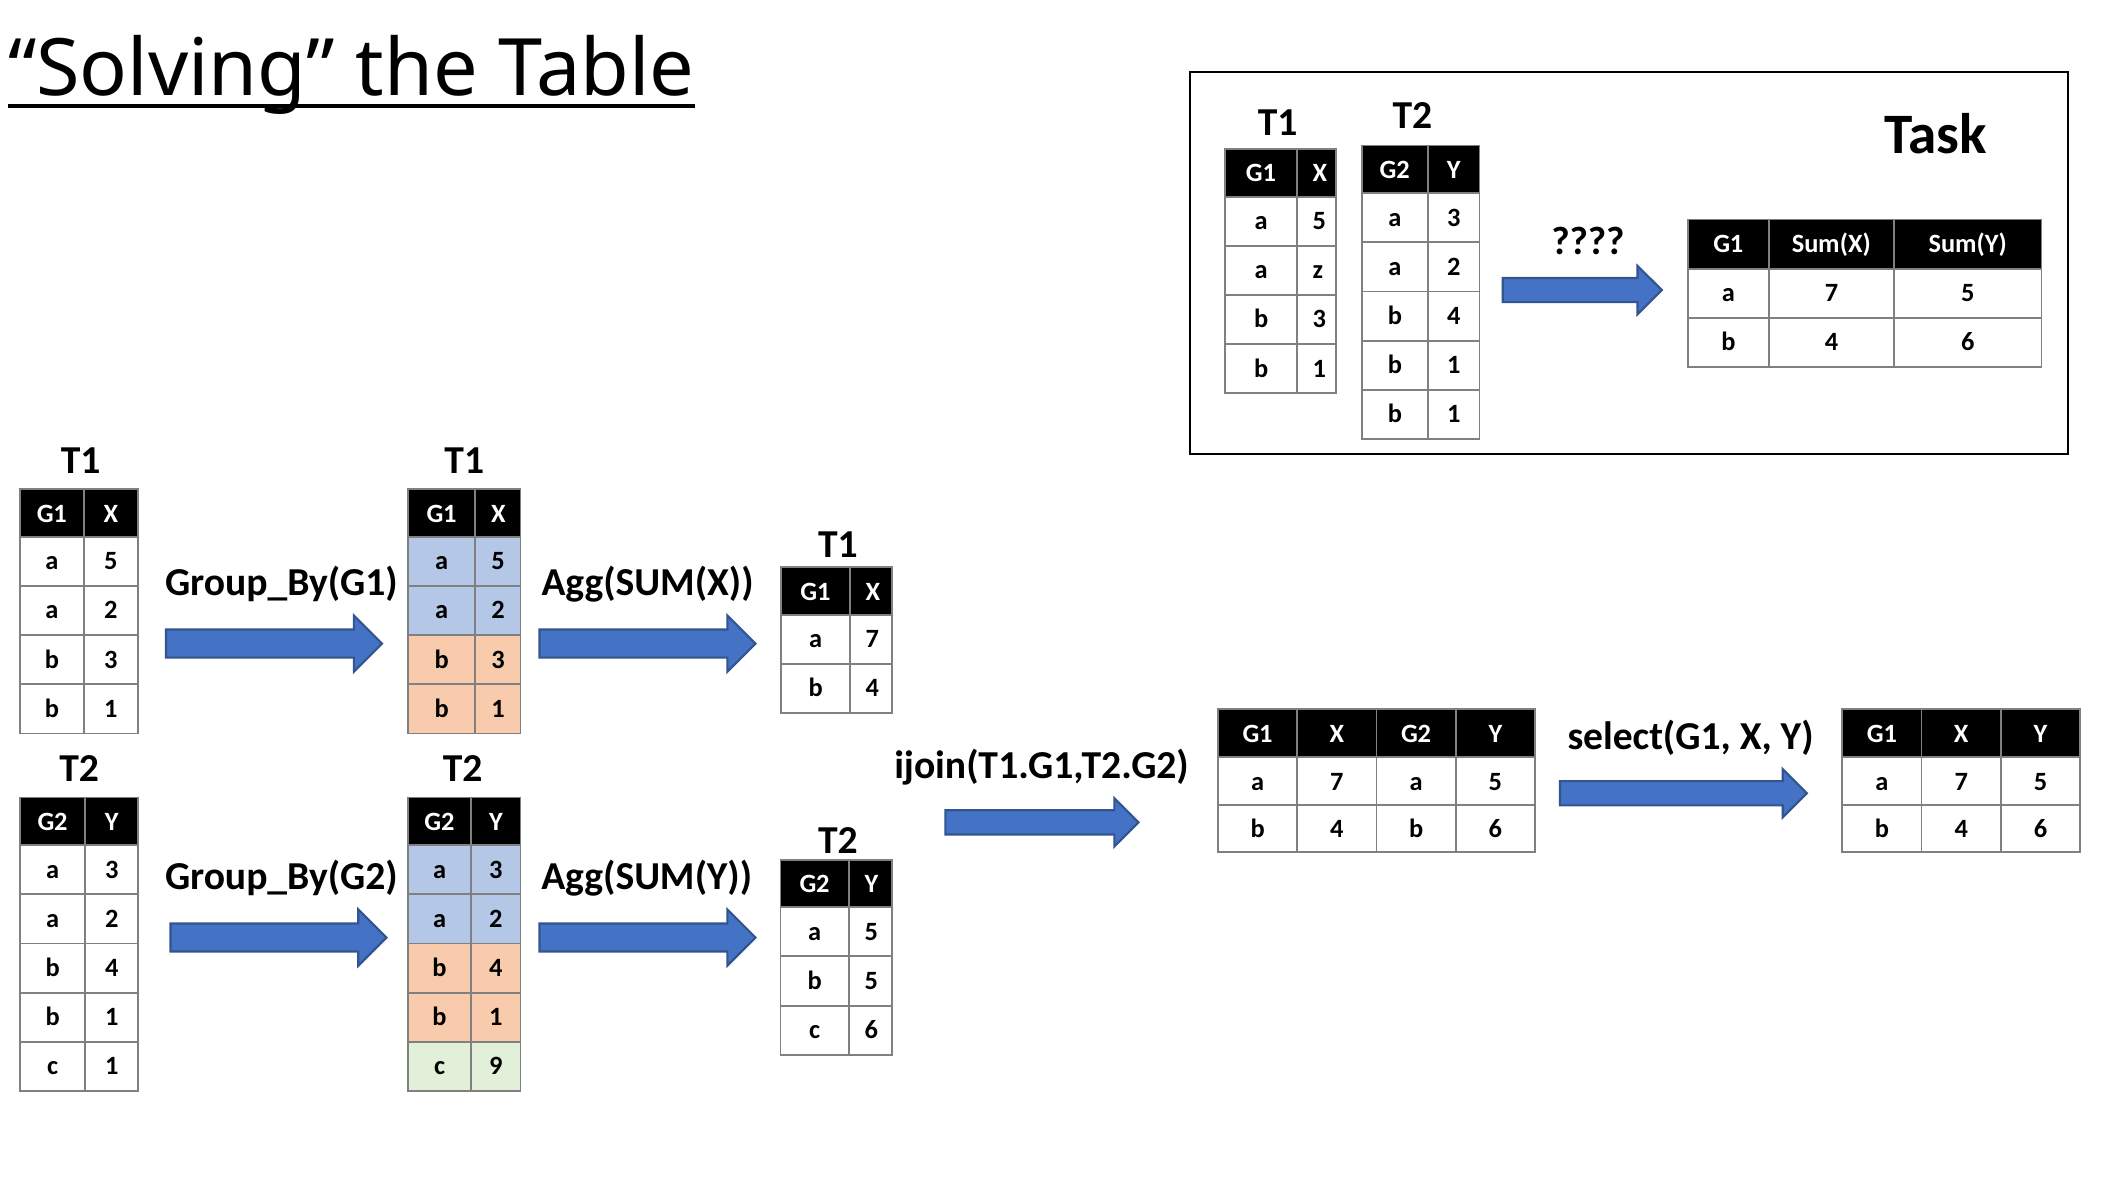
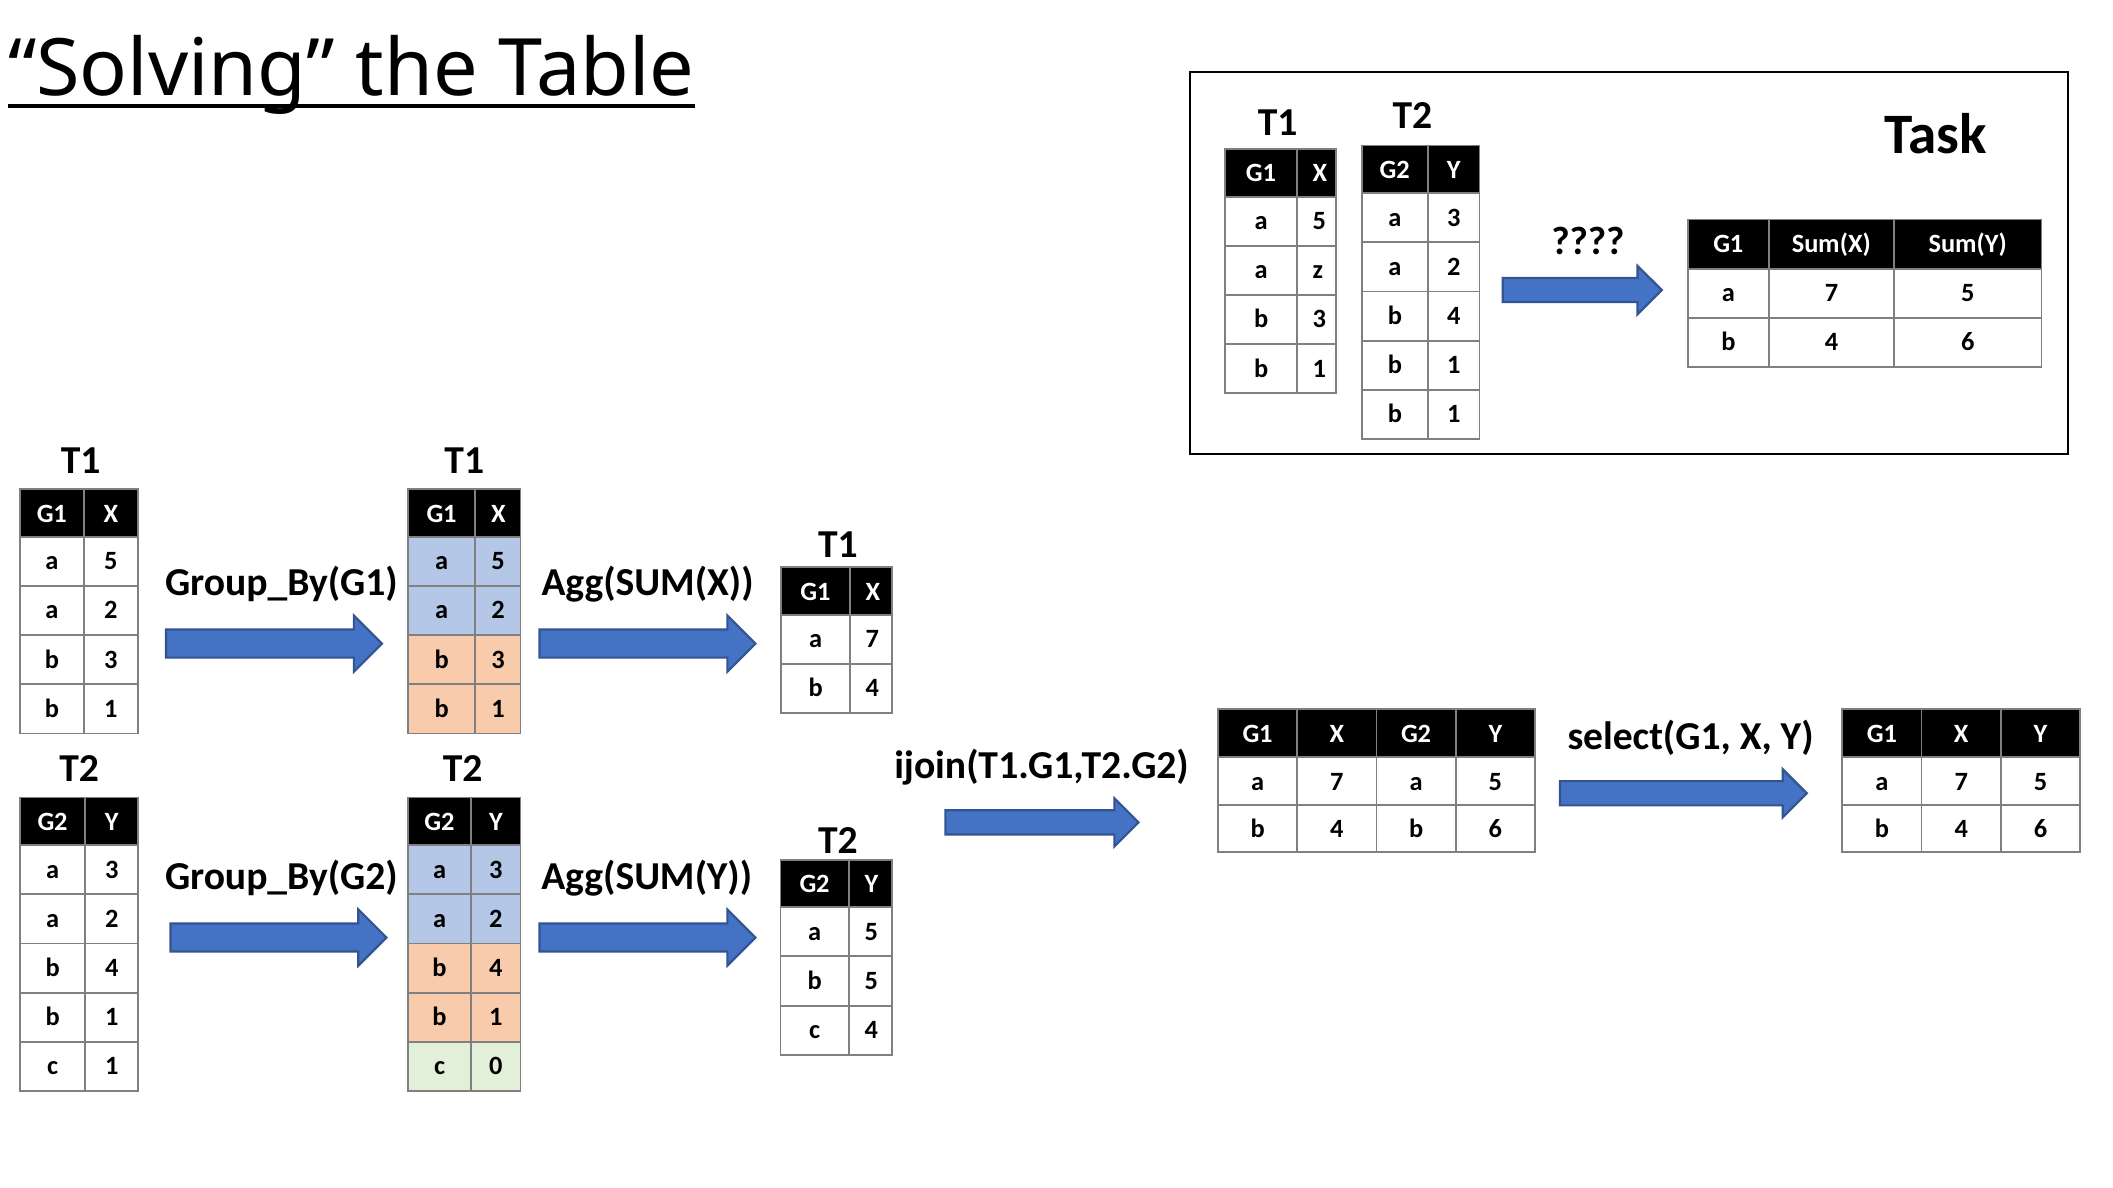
c 6: 6 -> 4 (871, 1030)
9: 9 -> 0 (496, 1067)
